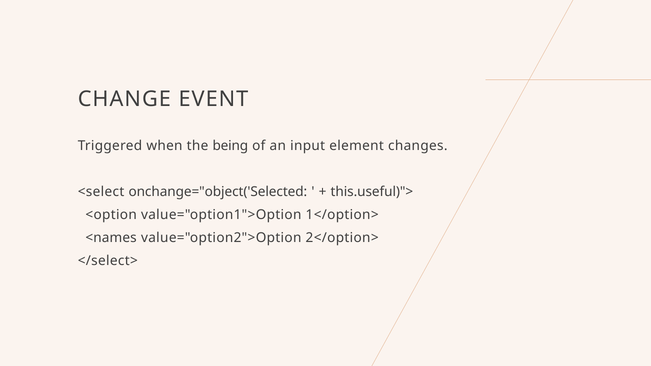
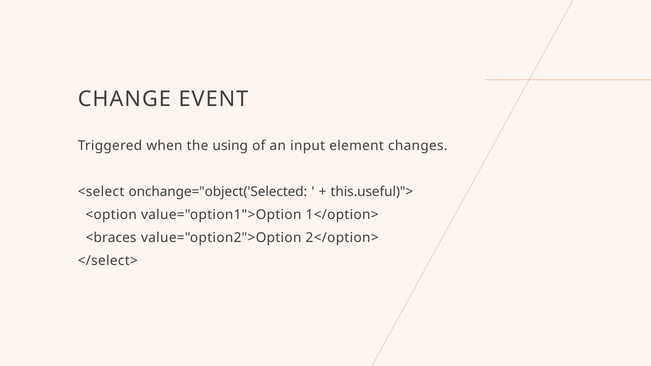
being: being -> using (230, 146)
<names: <names -> <braces (111, 238)
